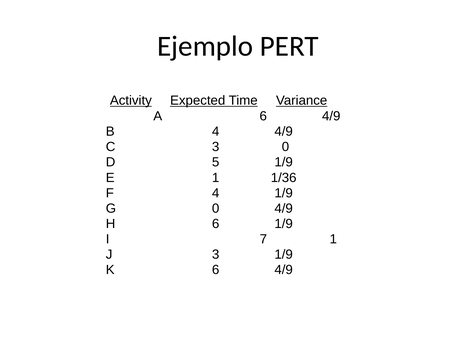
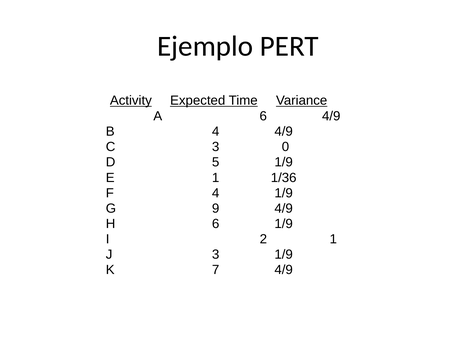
G 0: 0 -> 9 (216, 208)
7: 7 -> 2 (263, 239)
K 6: 6 -> 7 (216, 270)
